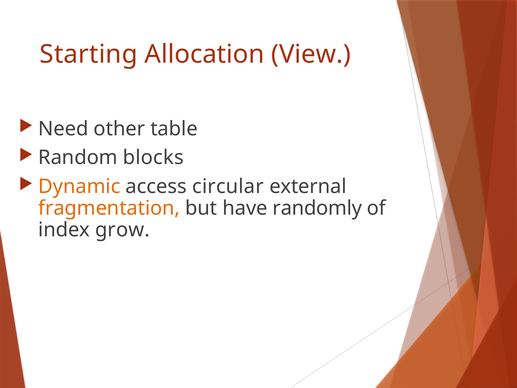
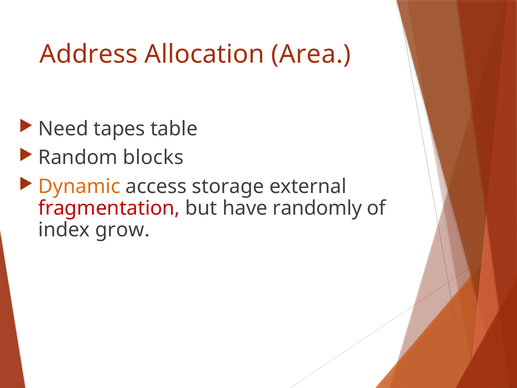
Starting: Starting -> Address (89, 54)
View: View -> Area (311, 54)
other: other -> tapes (119, 129)
circular: circular -> storage (228, 186)
fragmentation colour: orange -> red (109, 208)
